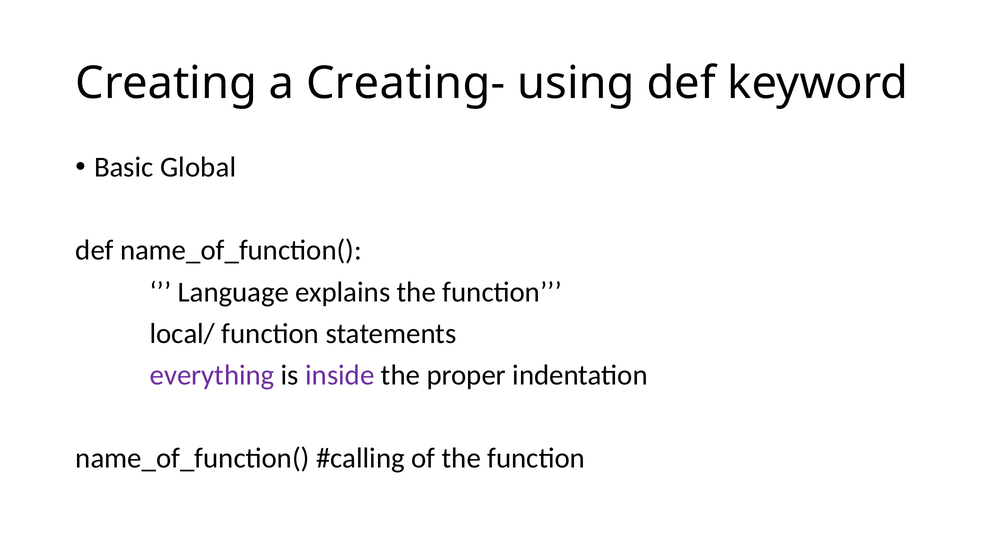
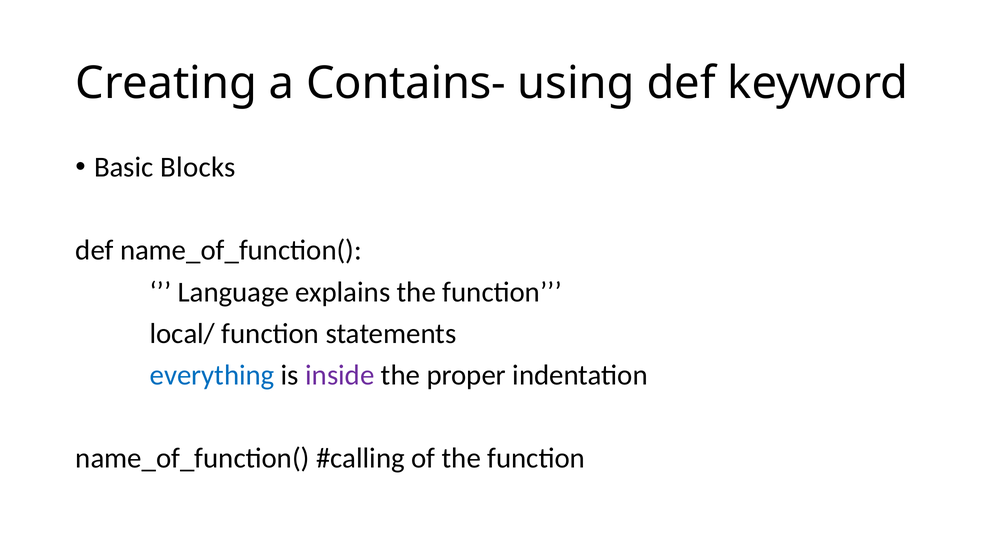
Creating-: Creating- -> Contains- (406, 83)
Global: Global -> Blocks (198, 167)
everything colour: purple -> blue (212, 375)
